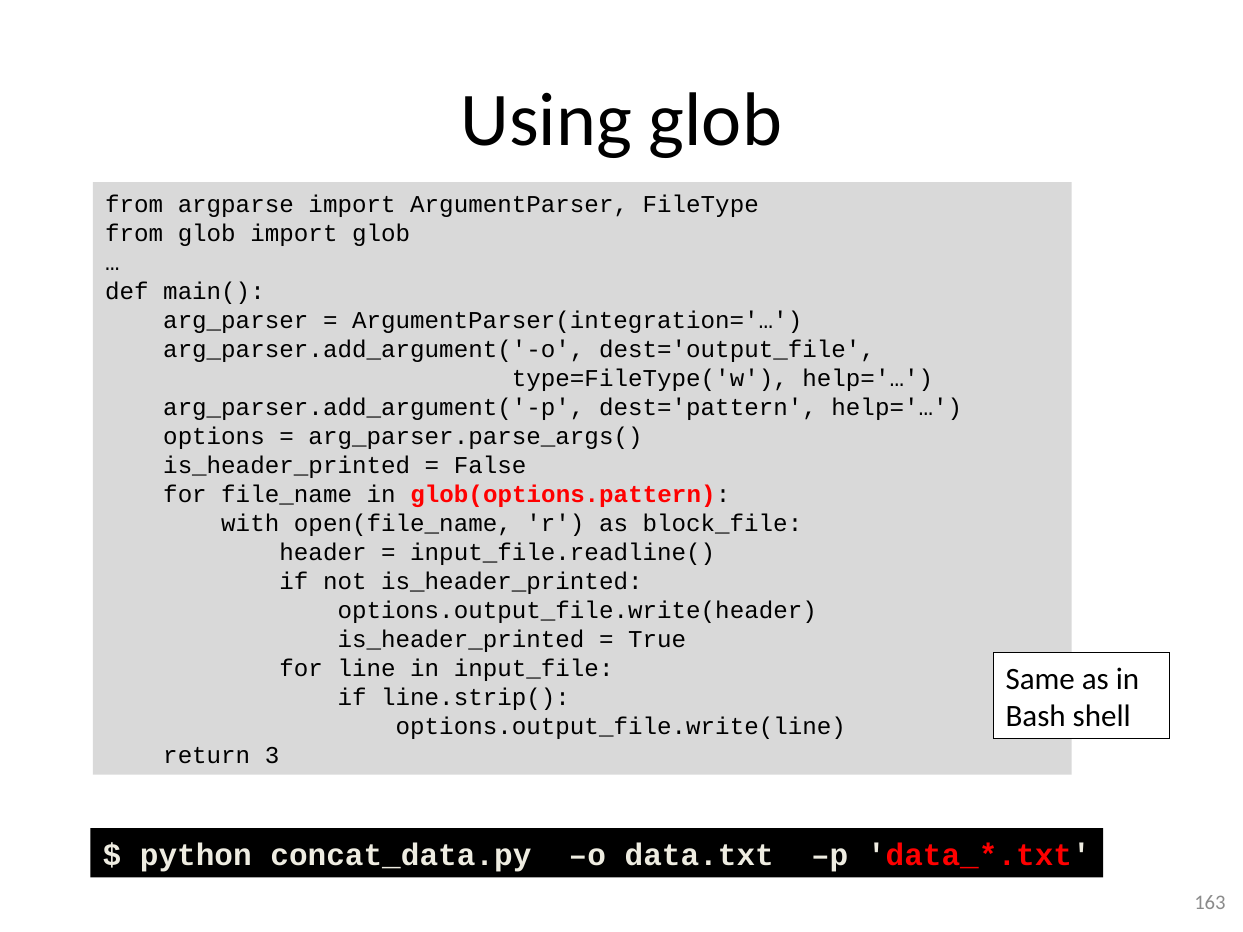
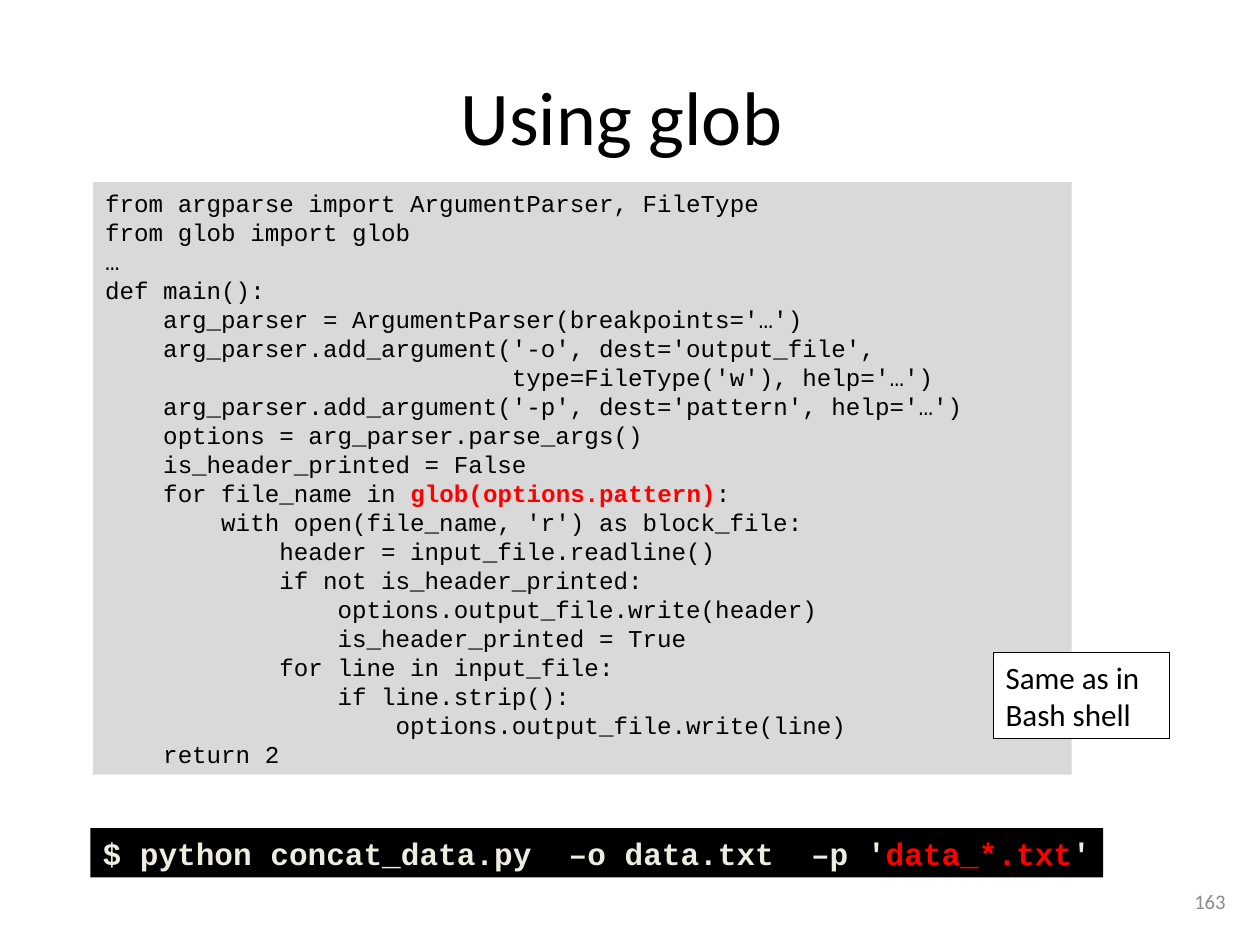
ArgumentParser(integration='…: ArgumentParser(integration='… -> ArgumentParser(breakpoints='… (577, 321)
3: 3 -> 2 (272, 756)
